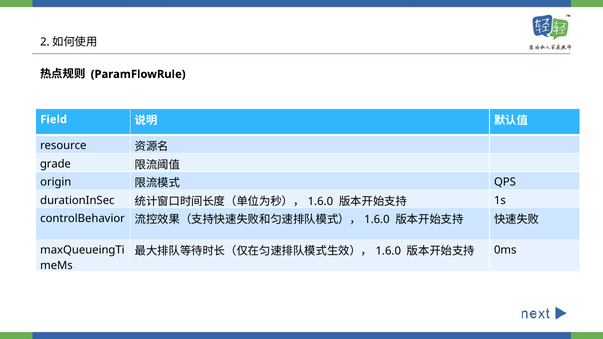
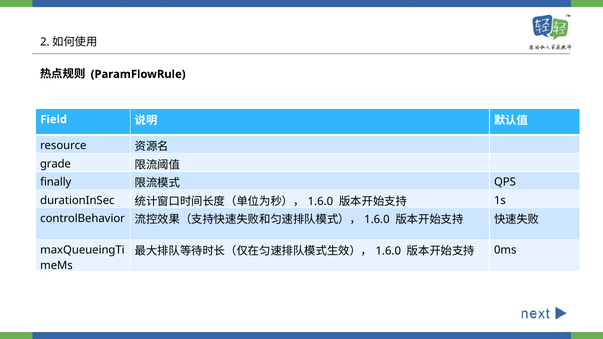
origin: origin -> finally (56, 182)
